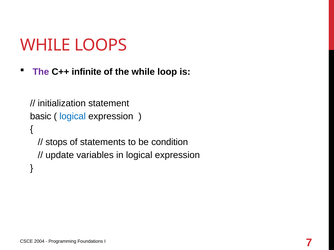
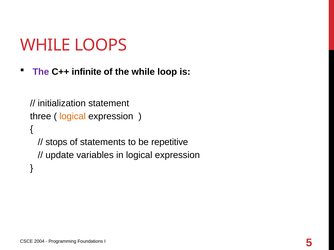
basic: basic -> three (41, 116)
logical colour: blue -> orange (73, 116)
condition: condition -> repetitive (170, 142)
7: 7 -> 5 (309, 243)
